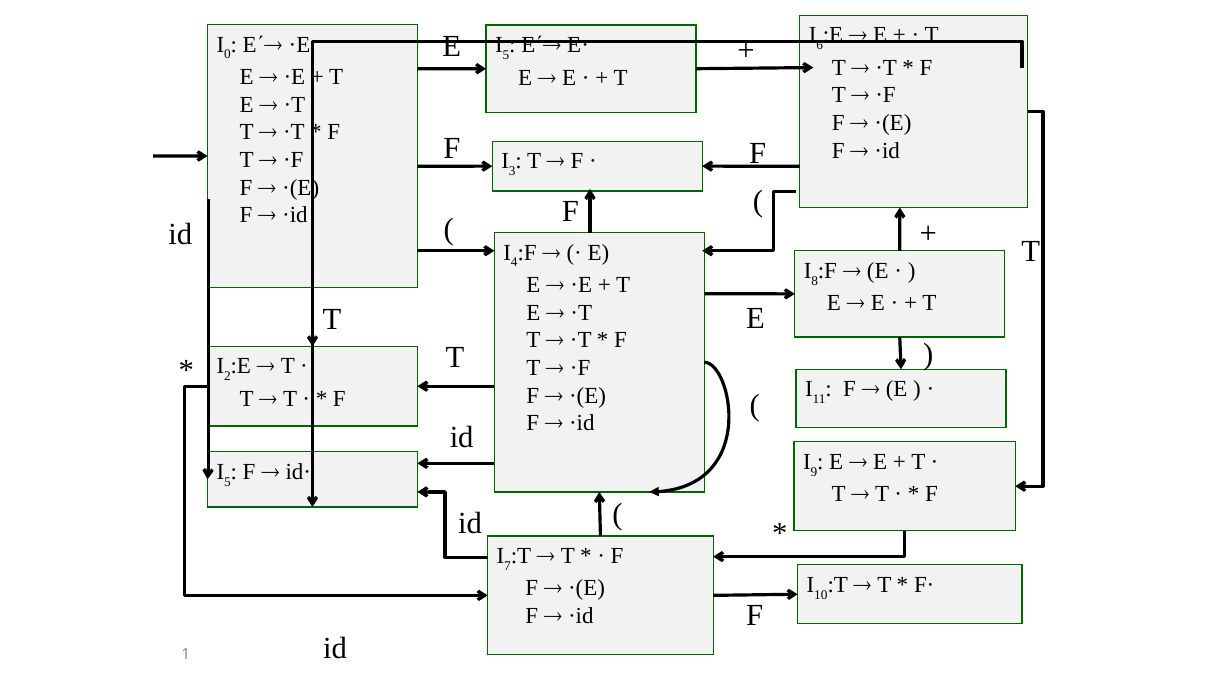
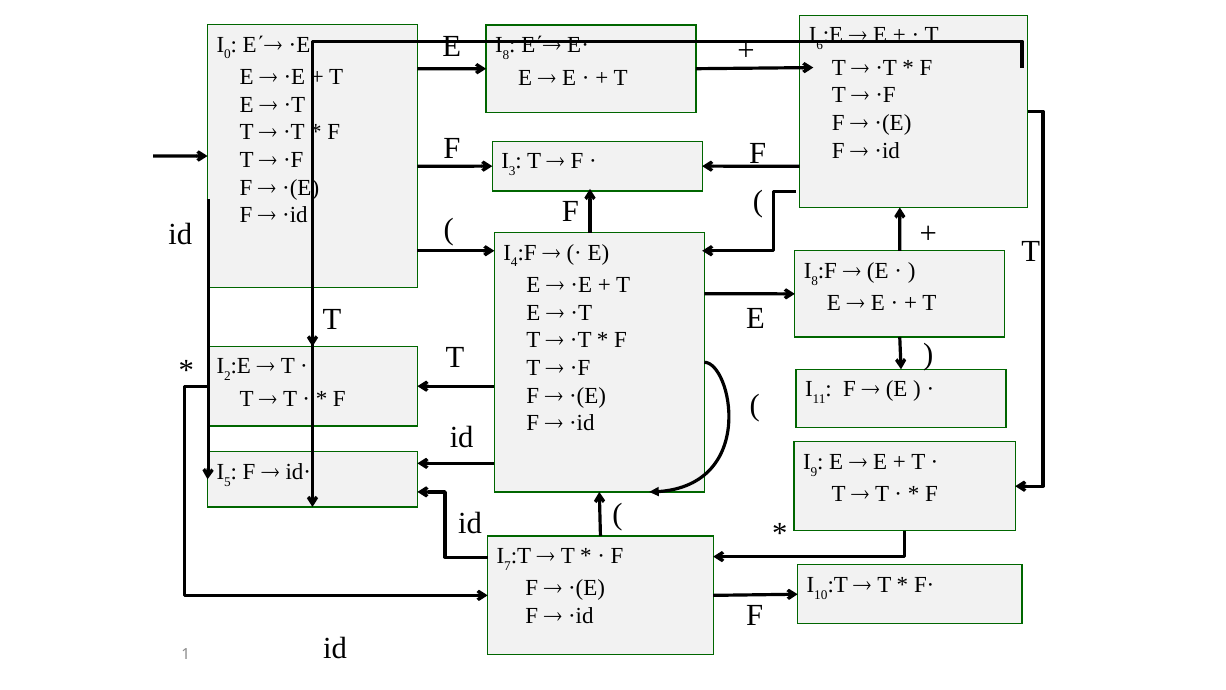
5: 5 -> 8 (506, 55)
